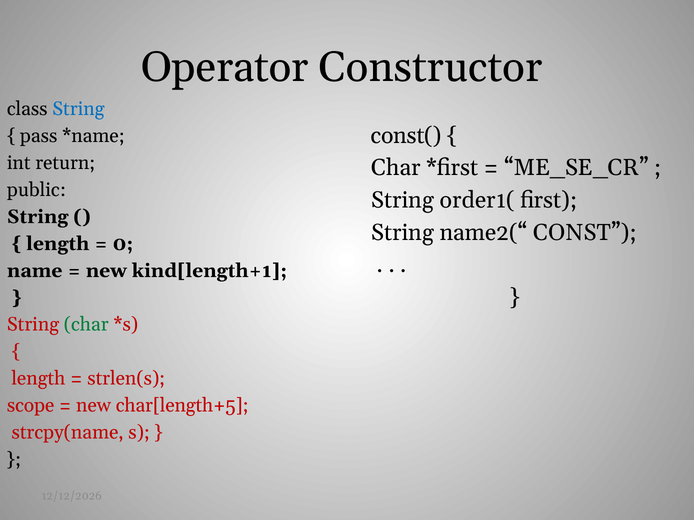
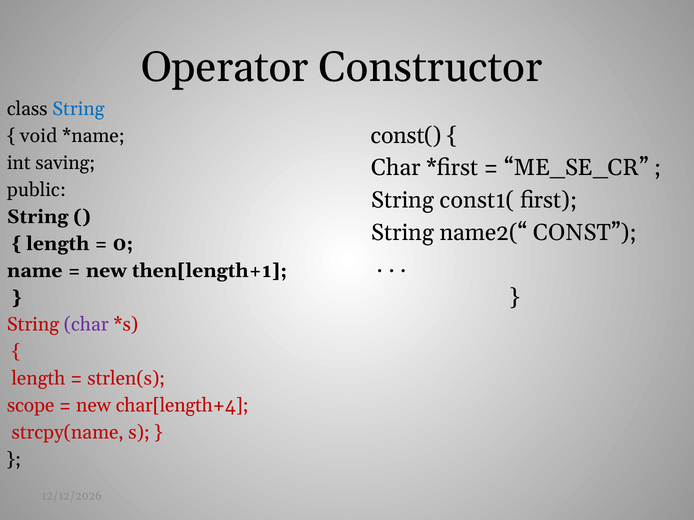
pass: pass -> void (39, 136)
return: return -> saving (65, 163)
order1(: order1( -> const1( (477, 200)
kind[length+1: kind[length+1 -> then[length+1 (210, 271)
char colour: green -> purple (86, 325)
char[length+5: char[length+5 -> char[length+4 (182, 406)
